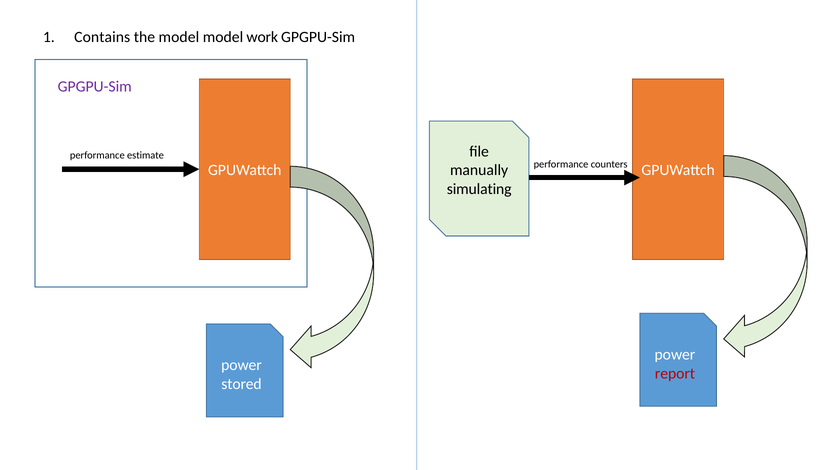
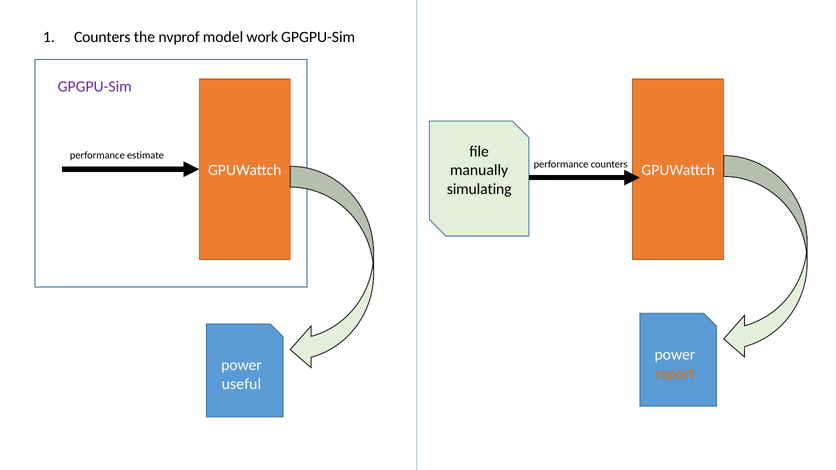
Contains: Contains -> Counters (102, 37)
the model: model -> nvprof (179, 37)
report colour: red -> orange (675, 374)
stored: stored -> useful (241, 384)
